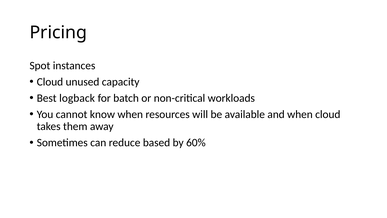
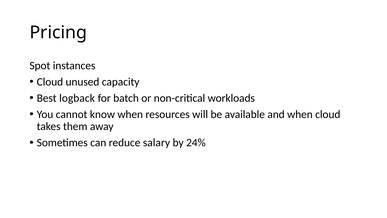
based: based -> salary (156, 143)
60%: 60% -> 24% (196, 143)
